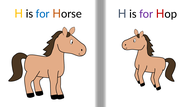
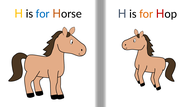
for colour: purple -> orange (146, 14)
